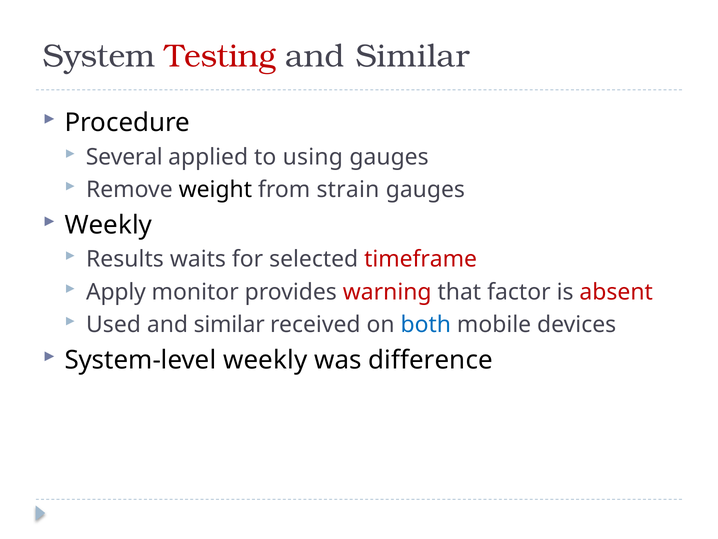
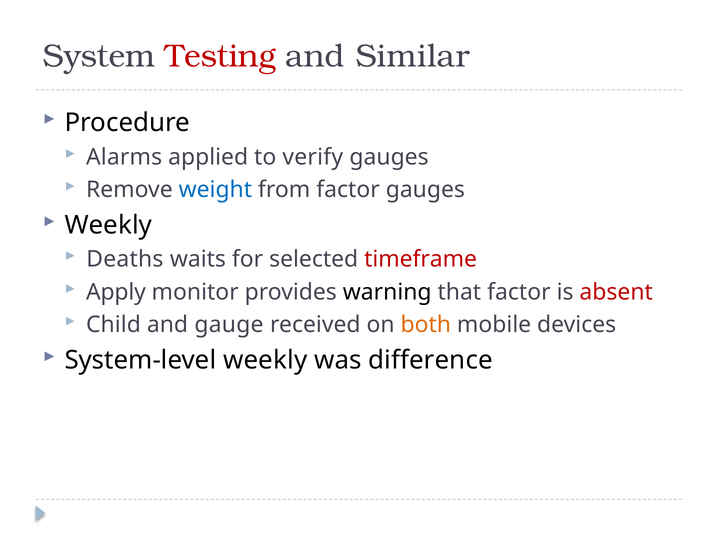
Several: Several -> Alarms (124, 157)
using: using -> verify (313, 157)
weight colour: black -> blue (215, 189)
from strain: strain -> factor (348, 189)
Results: Results -> Deaths (125, 259)
warning colour: red -> black (387, 292)
Used: Used -> Child (113, 324)
similar: similar -> gauge (229, 324)
both colour: blue -> orange (426, 324)
